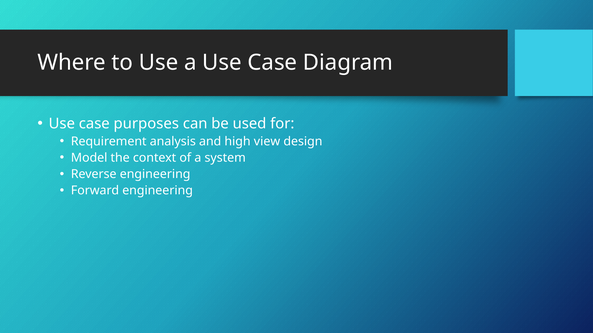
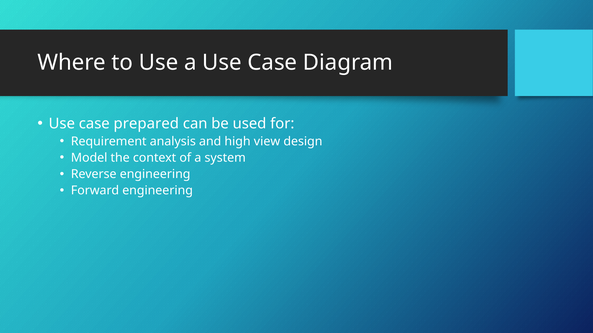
purposes: purposes -> prepared (146, 124)
